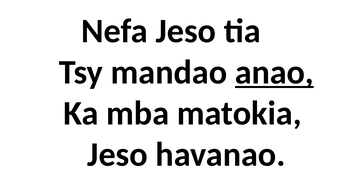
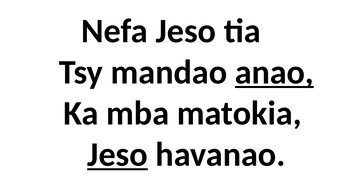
Jeso underline: none -> present (117, 154)
